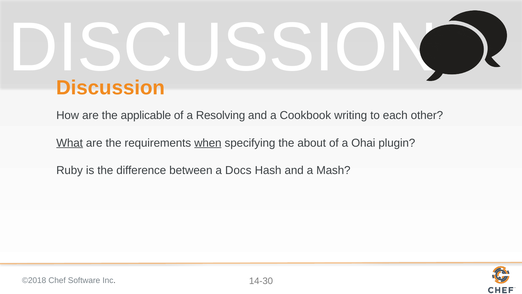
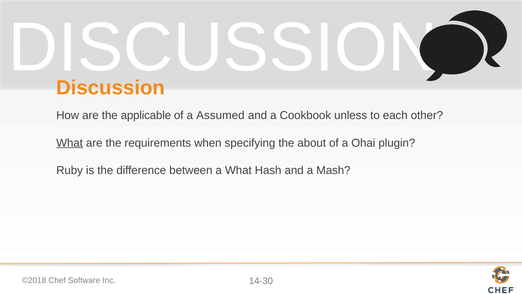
Resolving: Resolving -> Assumed (220, 115)
writing: writing -> unless (351, 115)
when underline: present -> none (208, 143)
a Docs: Docs -> What (238, 170)
